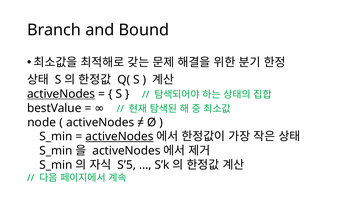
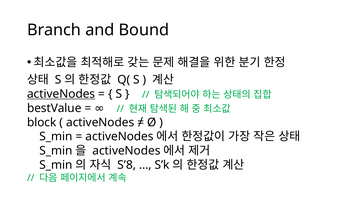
node: node -> block (42, 122)
activeNodes underline: present -> none (119, 136)
S’5: S’5 -> S’8 (127, 165)
